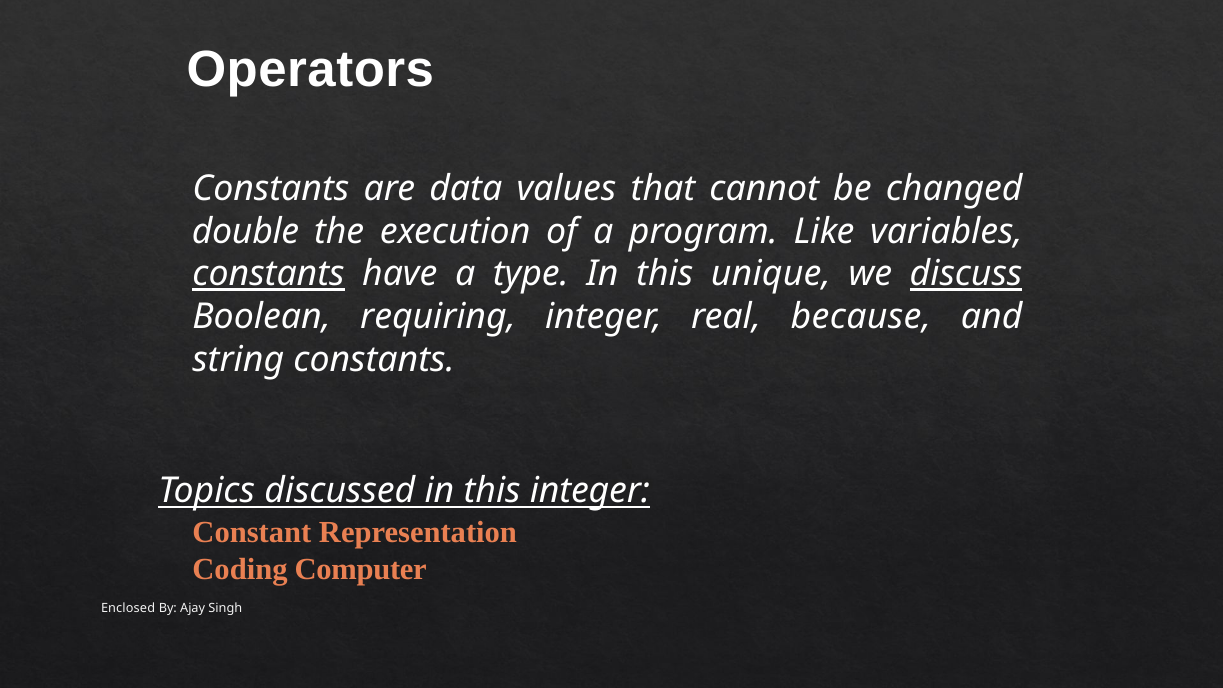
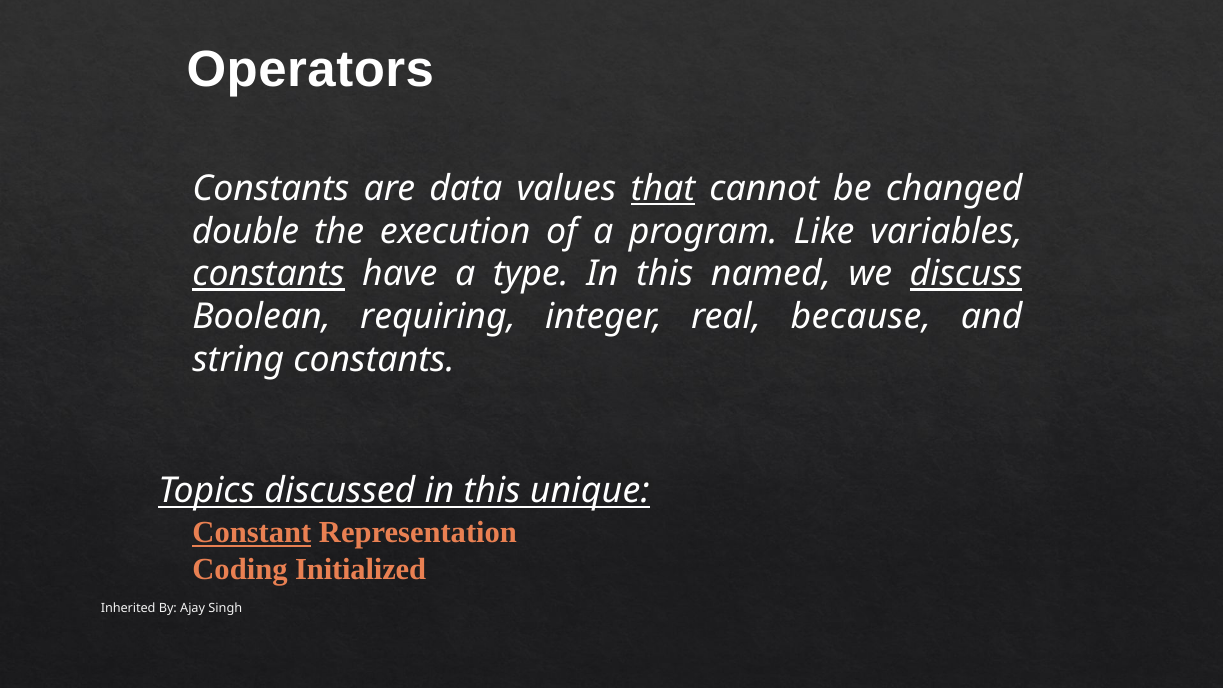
that underline: none -> present (663, 188)
unique: unique -> named (771, 274)
this integer: integer -> unique (590, 491)
Constant underline: none -> present (252, 533)
Computer: Computer -> Initialized (361, 569)
Enclosed: Enclosed -> Inherited (128, 608)
